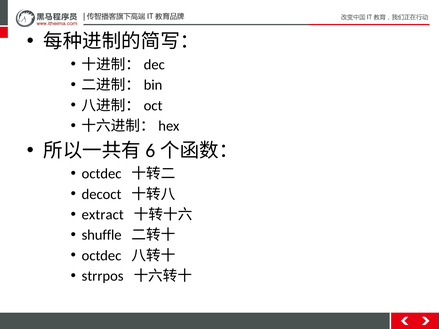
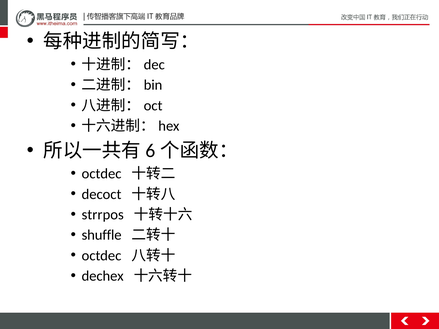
extract: extract -> strrpos (103, 215)
strrpos: strrpos -> dechex (103, 276)
